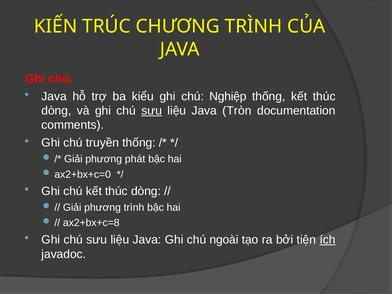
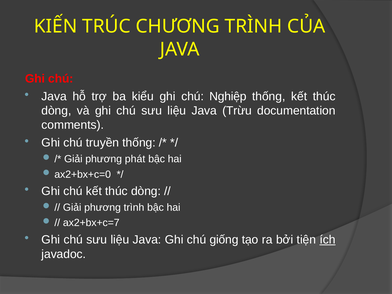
sưu underline: present -> none (152, 111)
Tròn: Tròn -> Trừu (237, 111)
ax2+bx+c=8: ax2+bx+c=8 -> ax2+bx+c=7 (91, 223)
ngoài: ngoài -> giống (224, 240)
